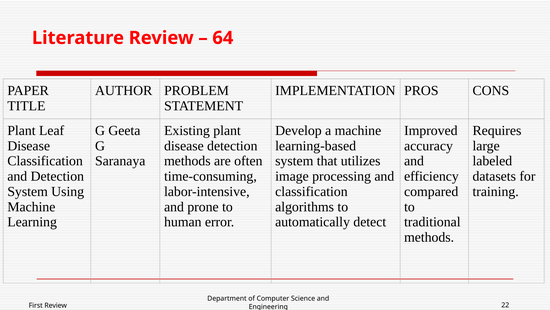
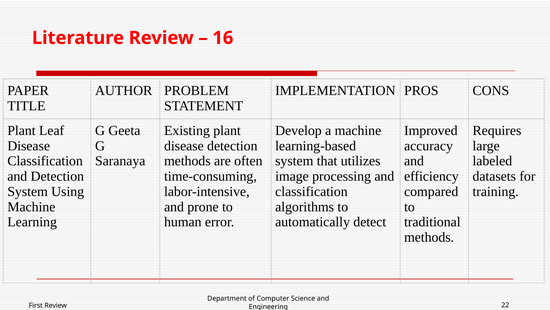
64: 64 -> 16 (223, 38)
